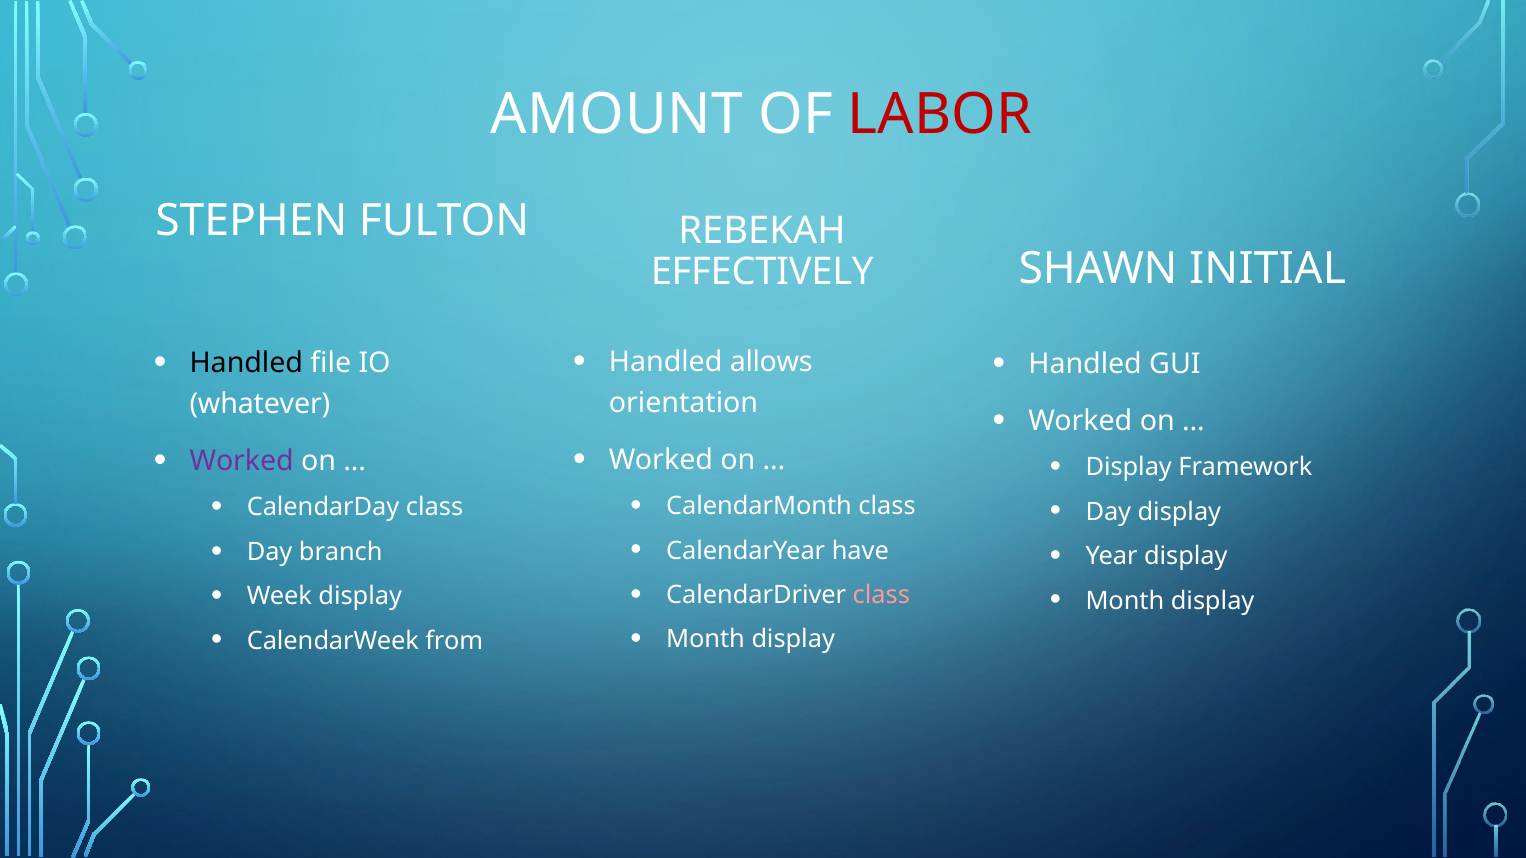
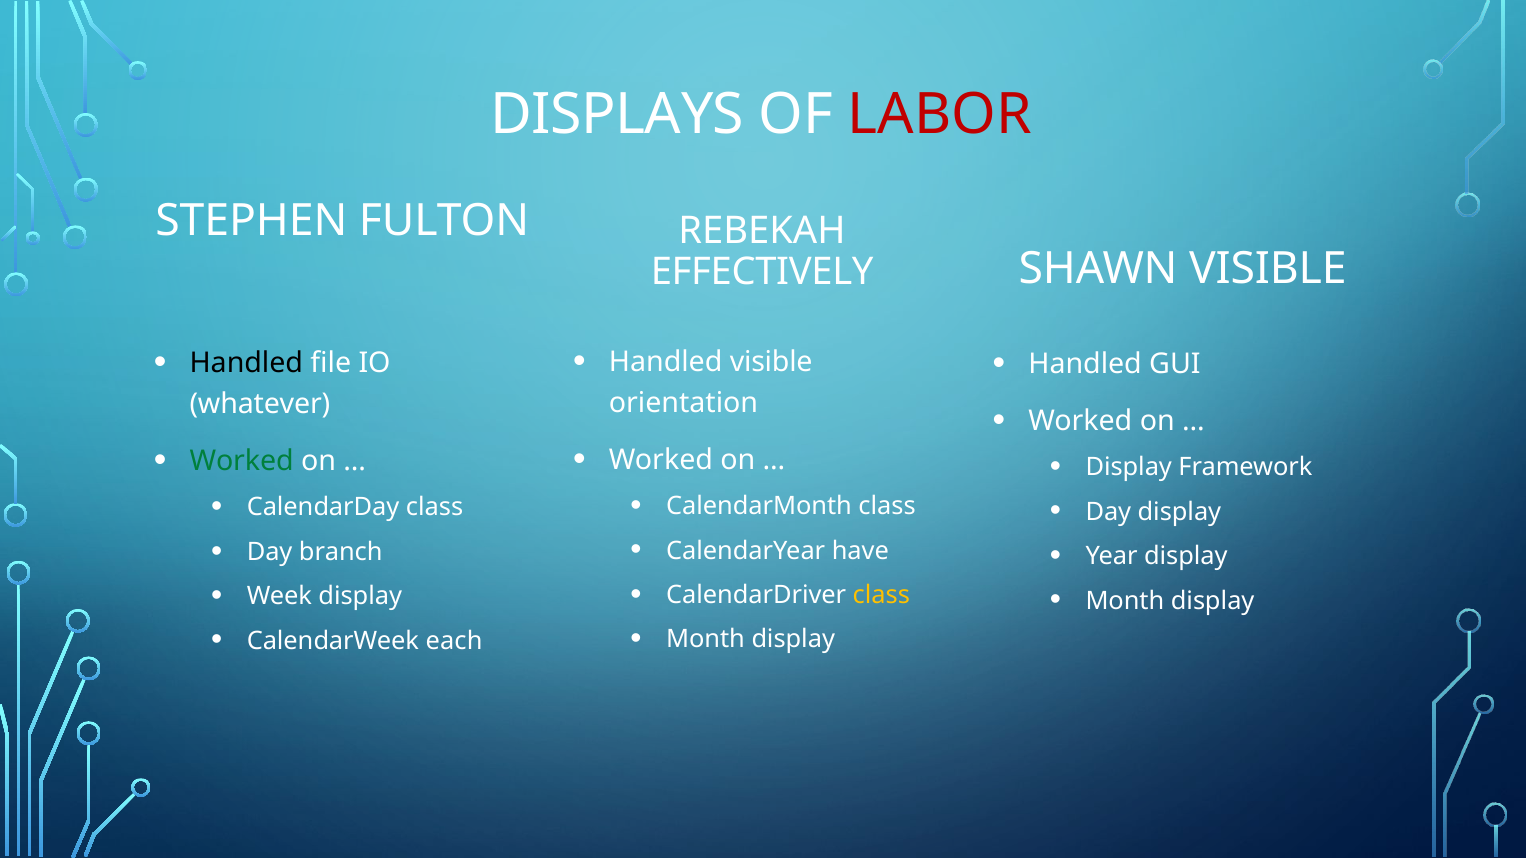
AMOUNT: AMOUNT -> DISPLAYS (617, 114)
SHAWN INITIAL: INITIAL -> VISIBLE (1268, 269)
Handled allows: allows -> visible (771, 362)
Worked colour: purple -> green (242, 461)
class colour: pink -> yellow (881, 595)
from: from -> each (454, 641)
